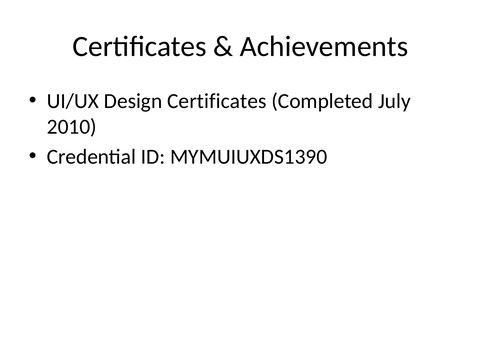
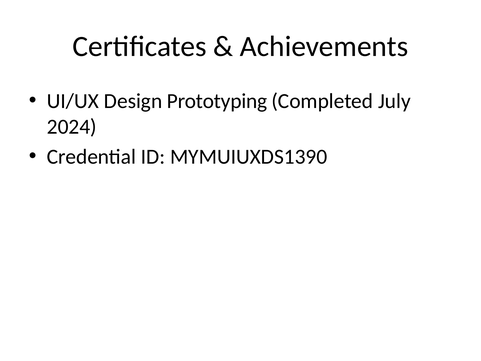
Design Certificates: Certificates -> Prototyping (217, 101)
2010: 2010 -> 2024 (72, 127)
